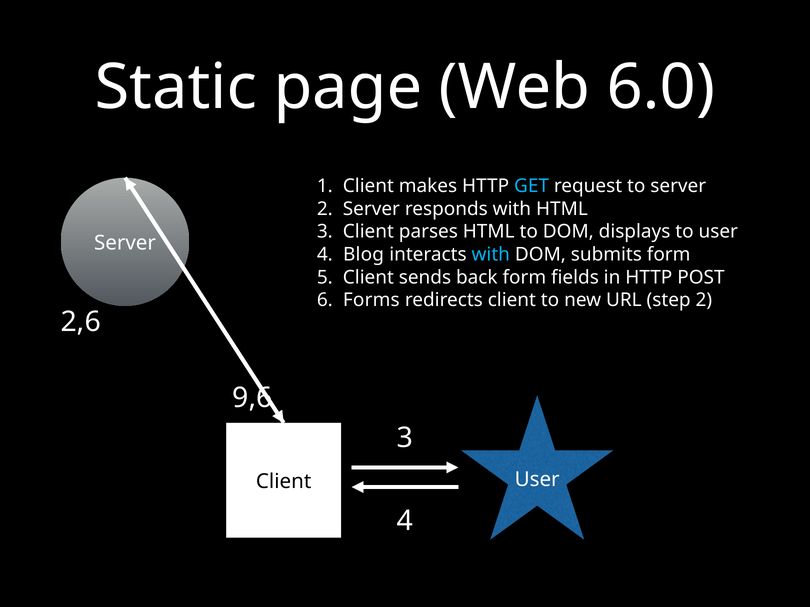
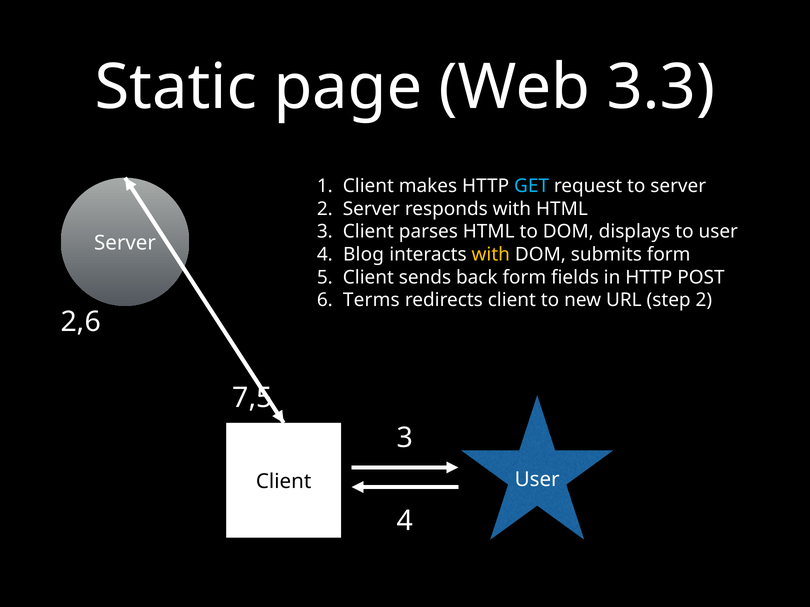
6.0: 6.0 -> 3.3 (661, 87)
with colour: light blue -> yellow (491, 255)
Forms: Forms -> Terms (371, 300)
9,6: 9,6 -> 7,5 (252, 398)
